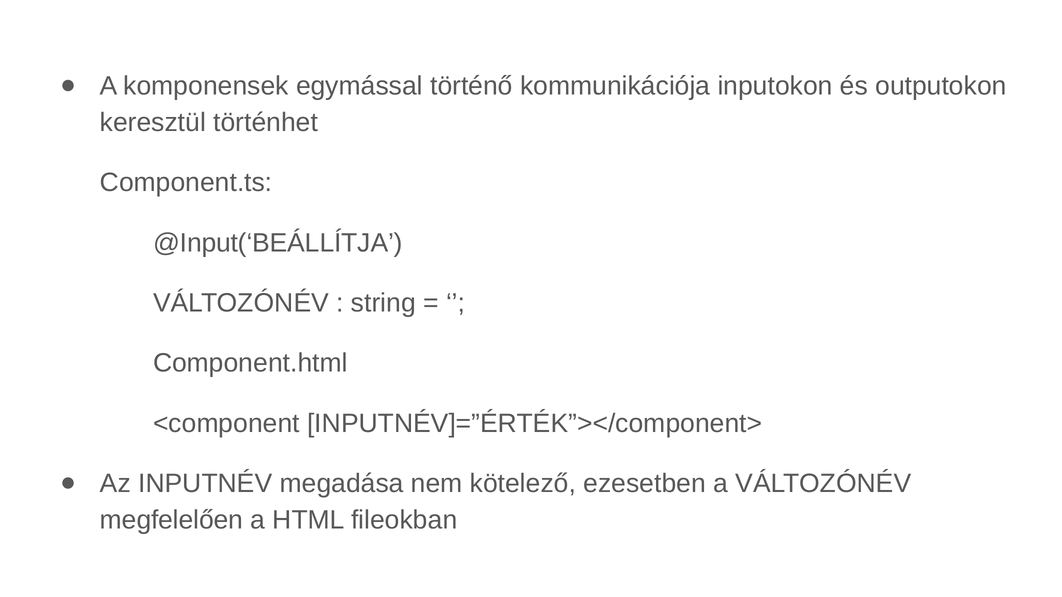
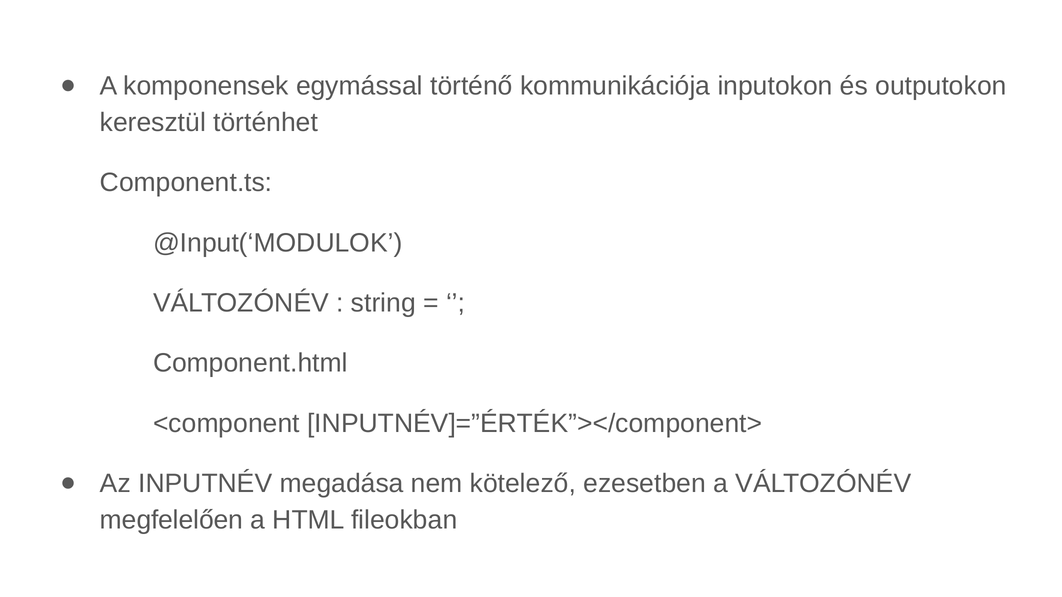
@Input(‘BEÁLLÍTJA: @Input(‘BEÁLLÍTJA -> @Input(‘MODULOK (278, 243)
